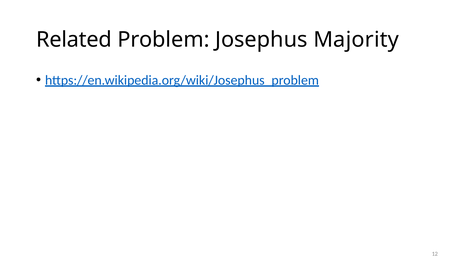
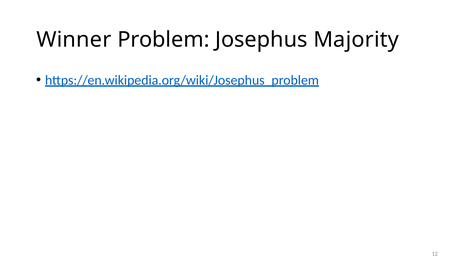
Related: Related -> Winner (74, 40)
